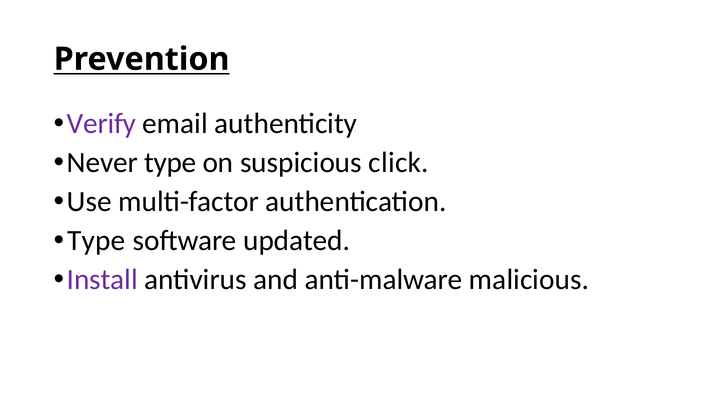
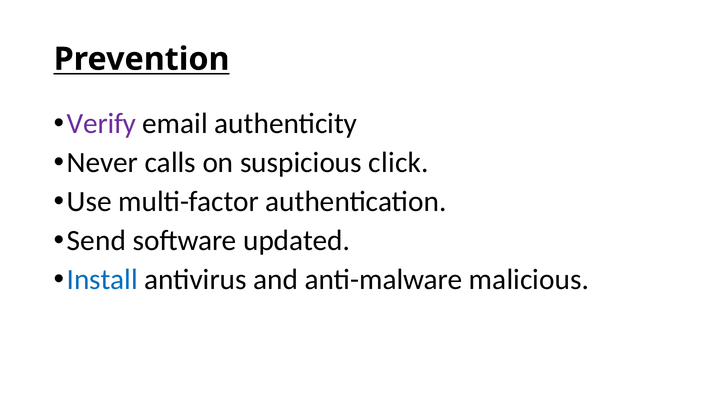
Never type: type -> calls (170, 163)
Type: Type -> Send (96, 241)
Install colour: purple -> blue (102, 280)
